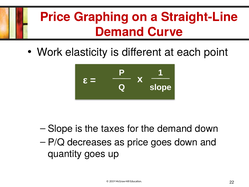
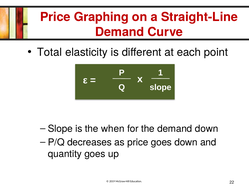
Work: Work -> Total (50, 52)
taxes: taxes -> when (113, 129)
